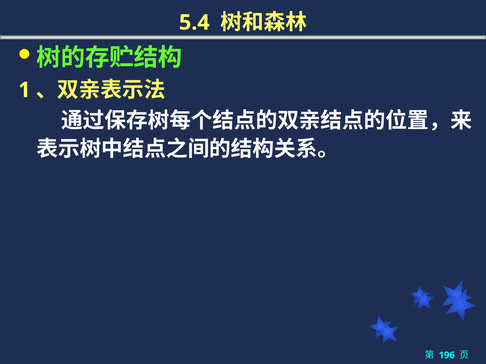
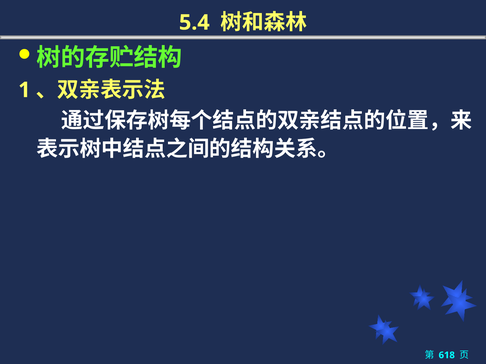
196: 196 -> 618 (447, 356)
